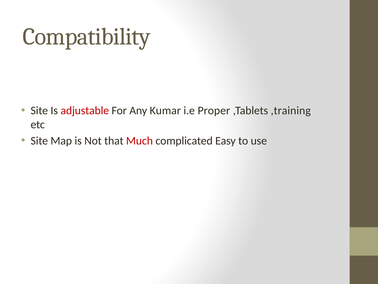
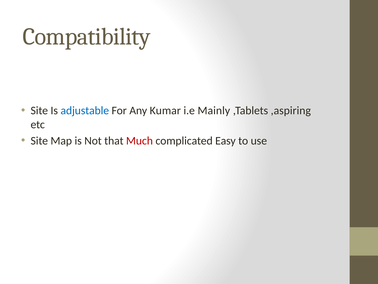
adjustable colour: red -> blue (85, 110)
Proper: Proper -> Mainly (214, 110)
,training: ,training -> ,aspiring (291, 110)
